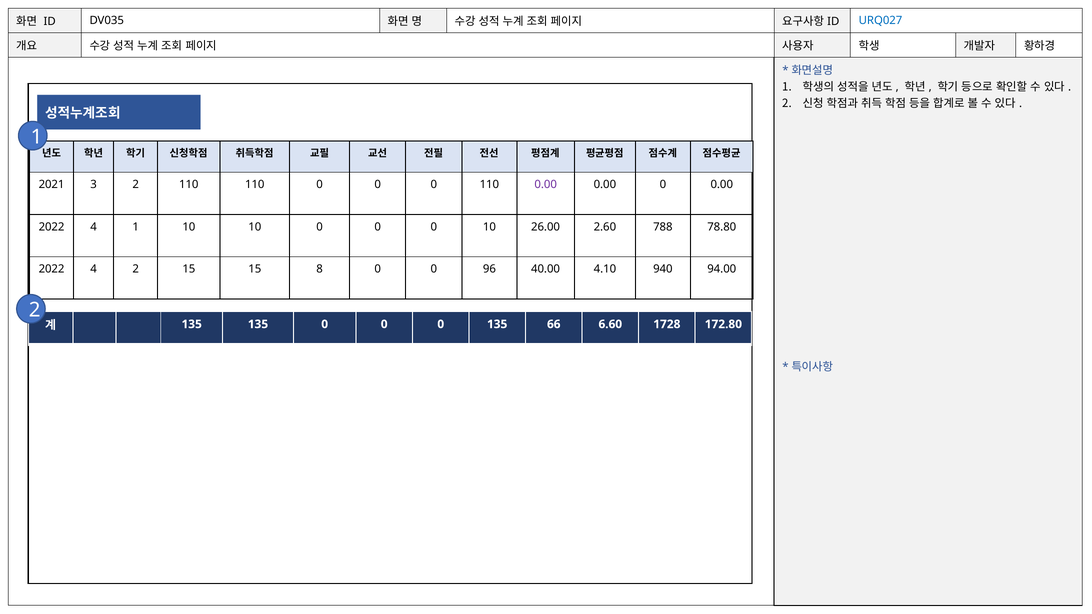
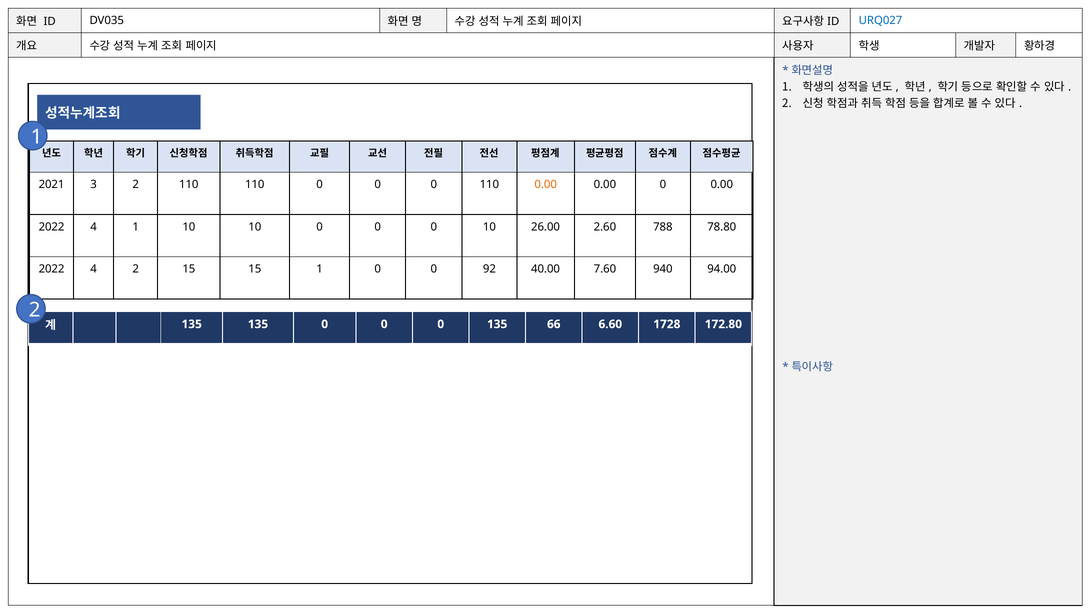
0.00 colour: purple -> orange (546, 185)
15 8: 8 -> 1 (320, 269)
96: 96 -> 92 (489, 269)
4.10: 4.10 -> 7.60 (605, 269)
